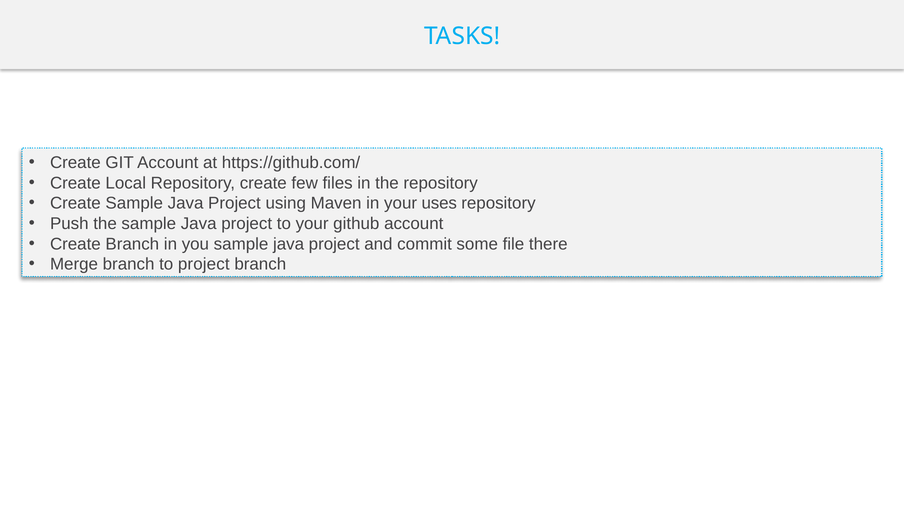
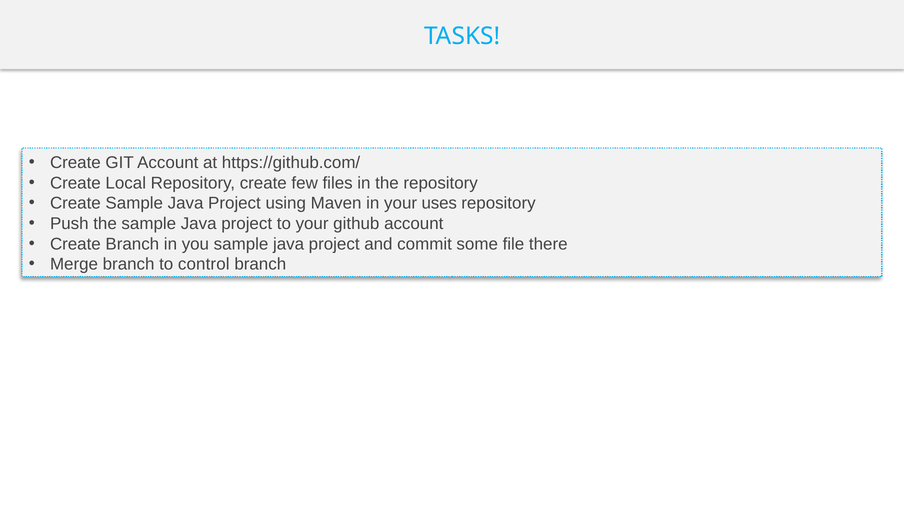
to project: project -> control (204, 265)
